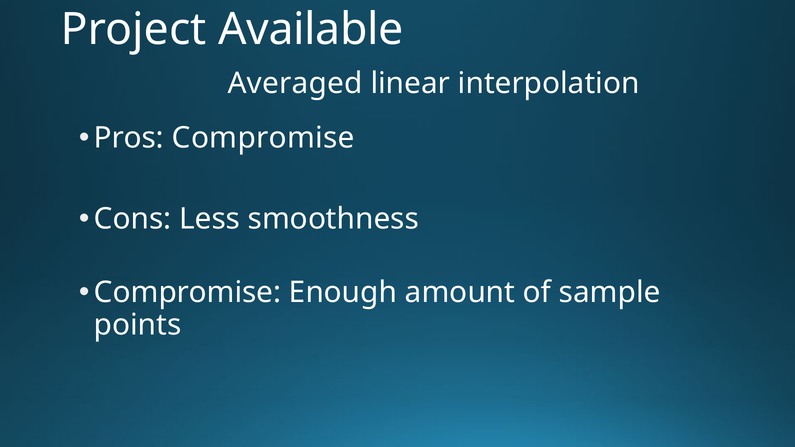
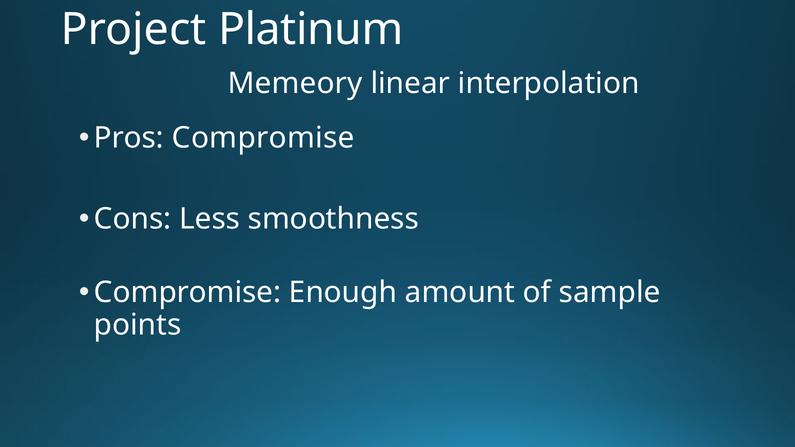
Available: Available -> Platinum (311, 29)
Averaged: Averaged -> Memeory (295, 83)
